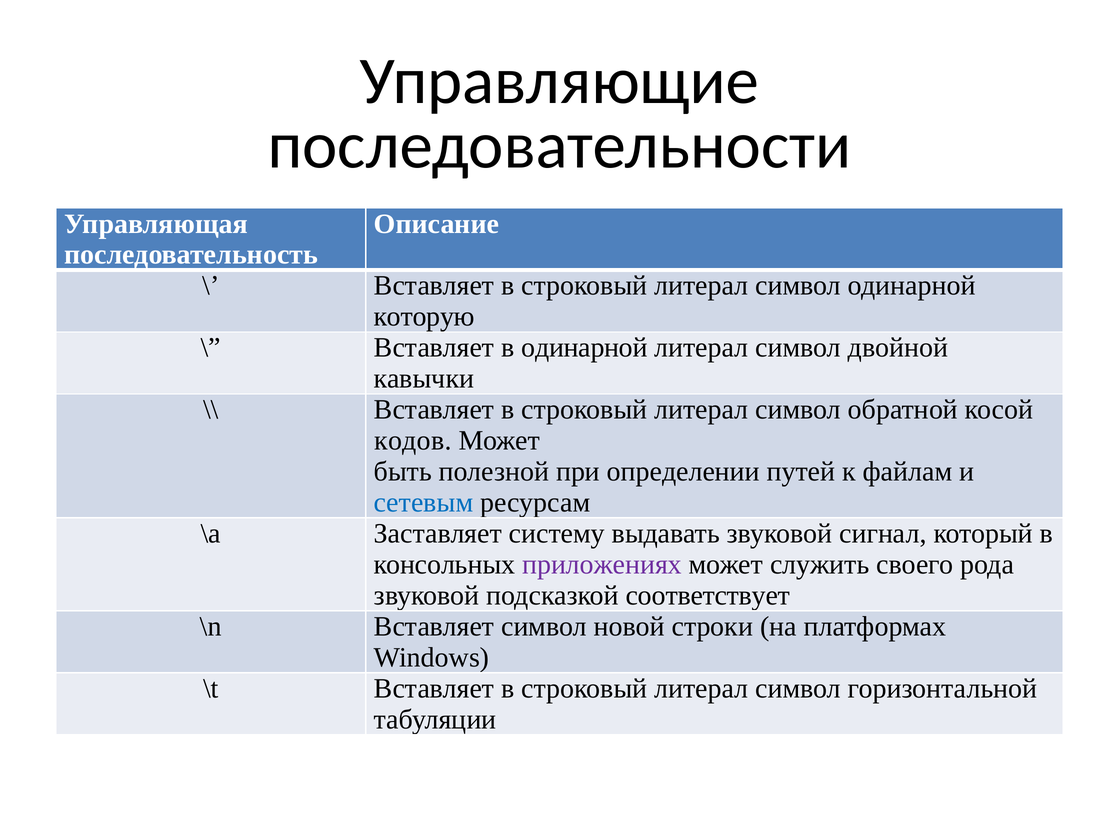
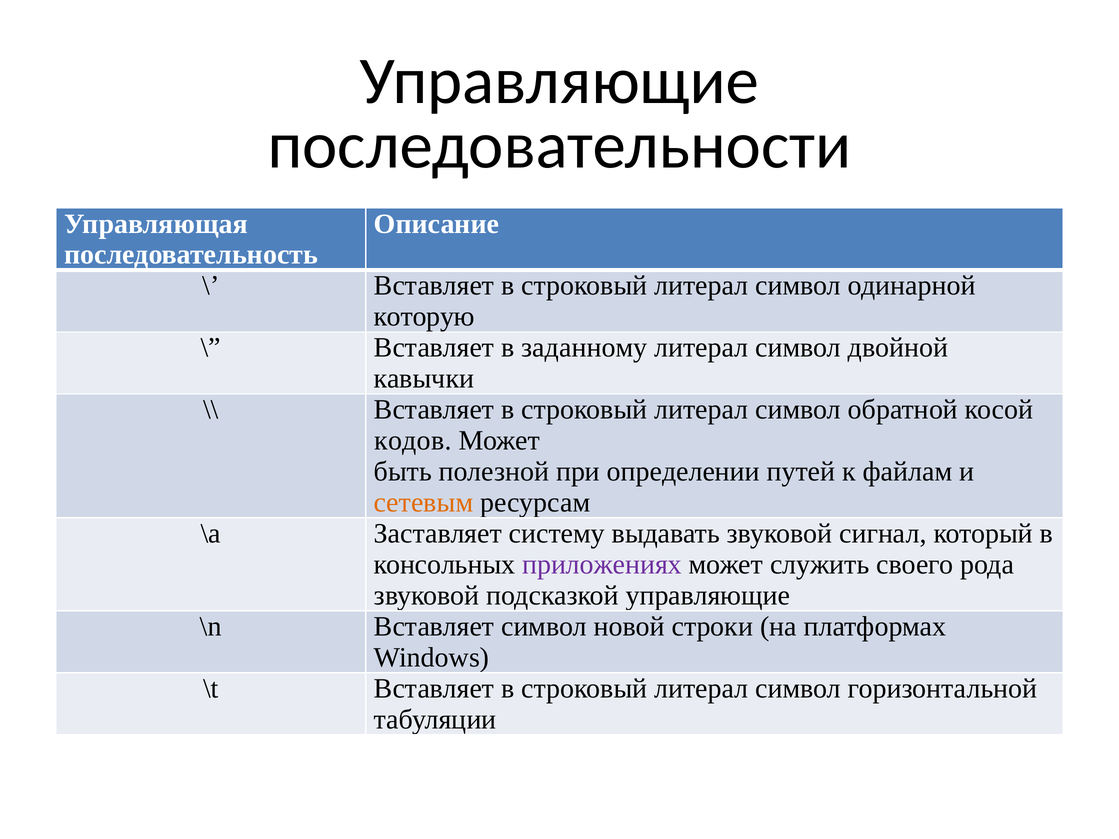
в одинарной: одинарной -> заданному (584, 348)
сетевым colour: blue -> orange (424, 503)
подсказкой соответствует: соответствует -> управляющие (708, 596)
